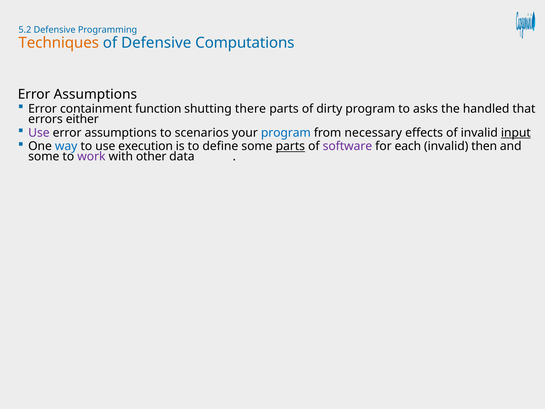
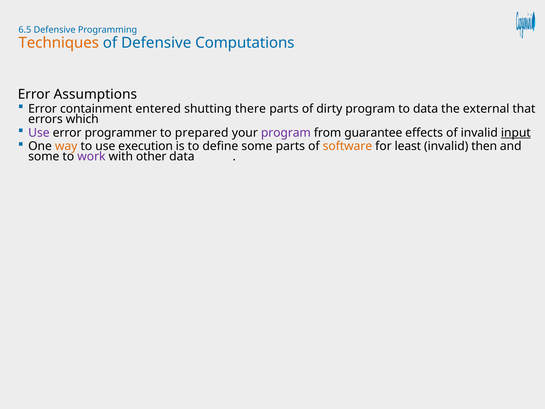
5.2: 5.2 -> 6.5 (25, 30)
function: function -> entered (158, 109)
to asks: asks -> data (426, 109)
handled: handled -> external (486, 109)
either: either -> which (82, 119)
assumptions: assumptions -> programmer (121, 133)
scenarios: scenarios -> prepared (202, 133)
program colour: blue -> purple (286, 133)
necessary: necessary -> guarantee (373, 133)
way colour: blue -> orange (66, 146)
parts underline: present -> none (290, 146)
software colour: purple -> orange (347, 146)
each: each -> least (408, 146)
